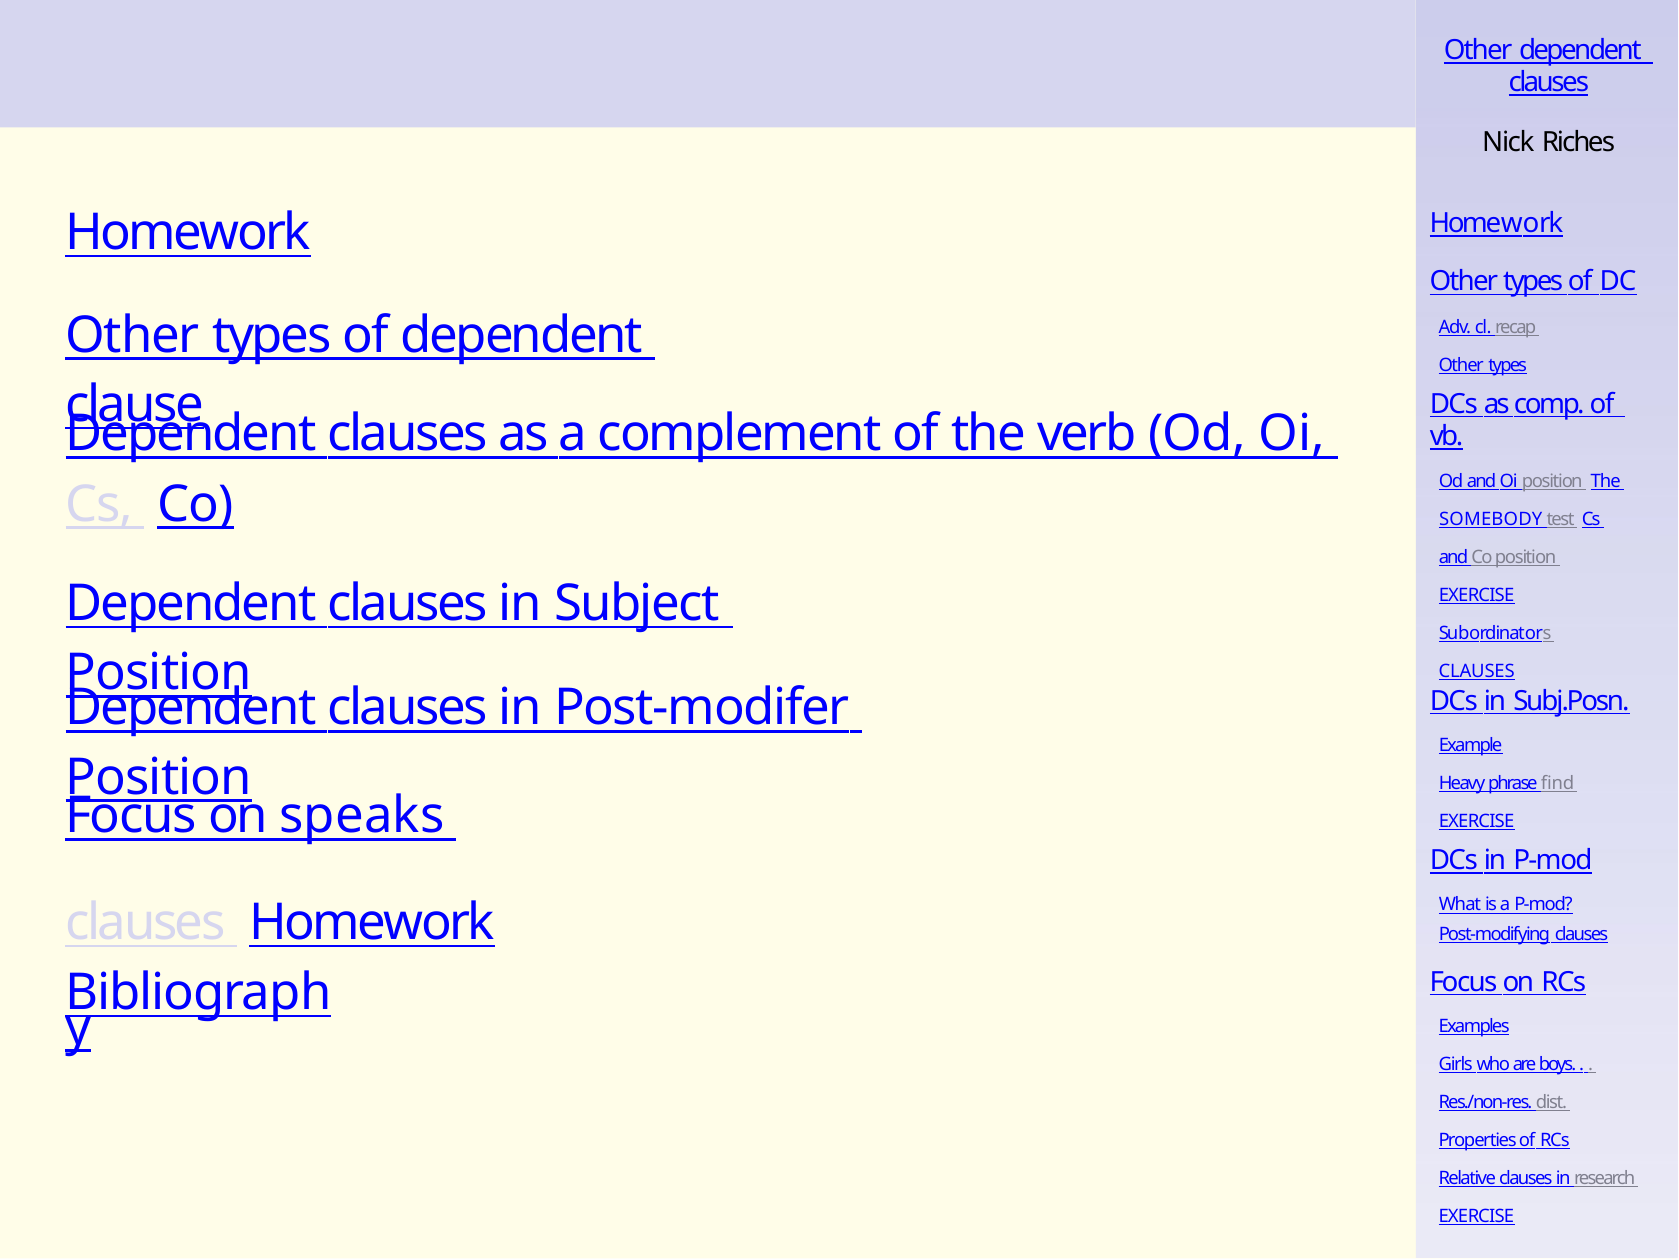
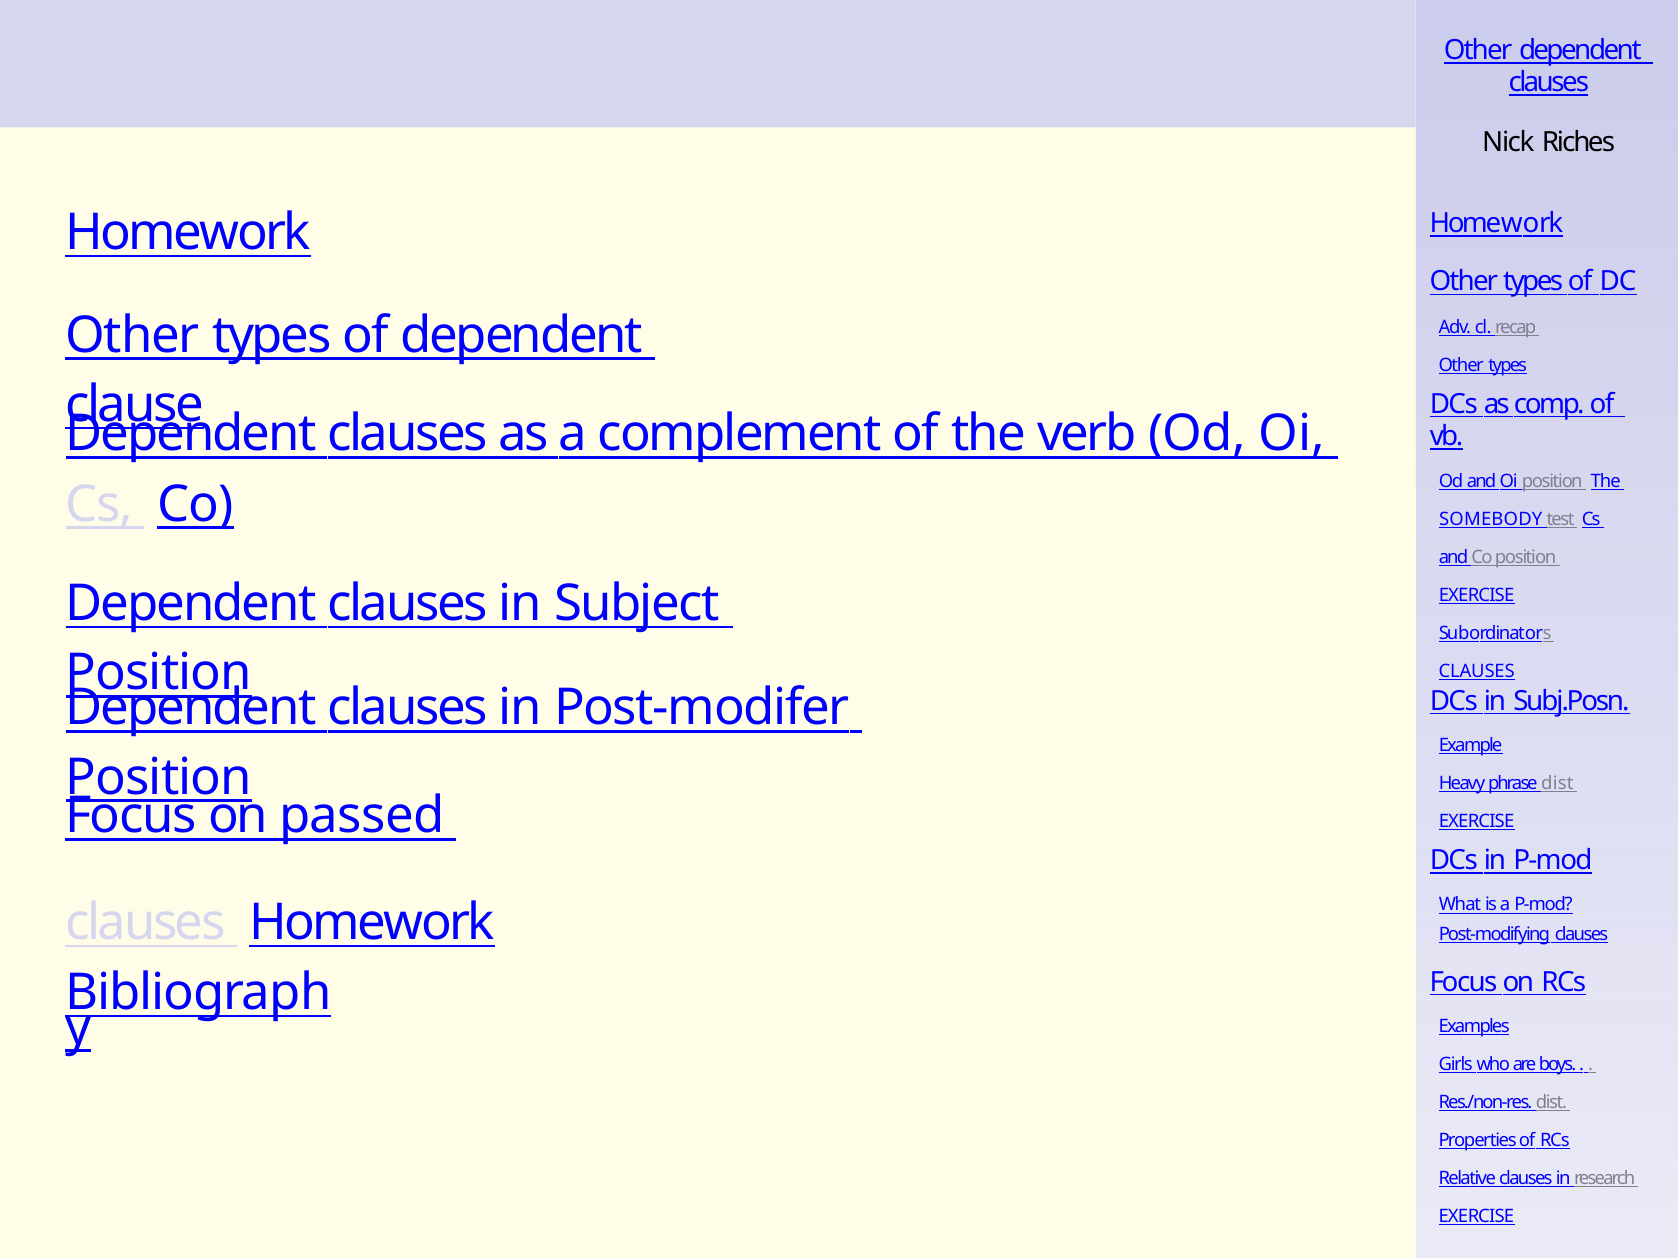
phrase find: find -> dist (1557, 783)
speaks: speaks -> passed (362, 816)
